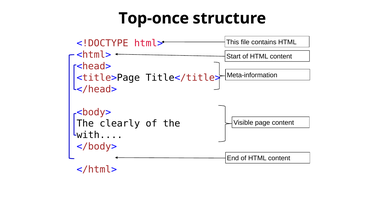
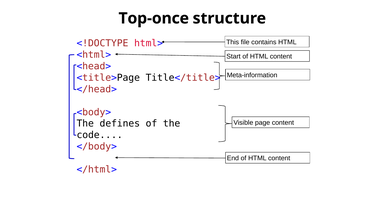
clearly: clearly -> defines (120, 124)
with: with -> code (100, 135)
